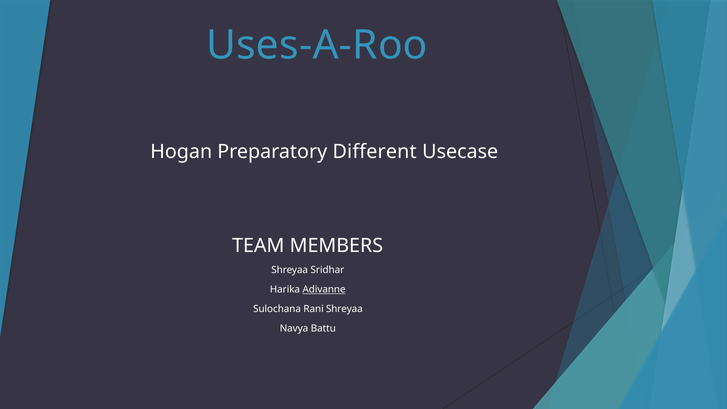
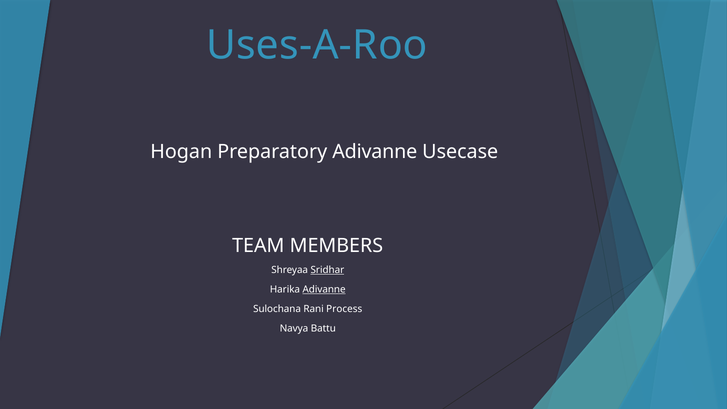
Preparatory Different: Different -> Adivanne (375, 152)
Sridhar underline: none -> present (327, 270)
Rani Shreyaa: Shreyaa -> Process (344, 309)
